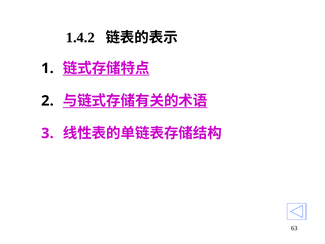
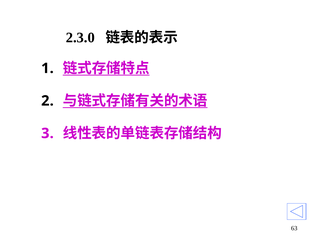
1.4.2: 1.4.2 -> 2.3.0 (80, 38)
